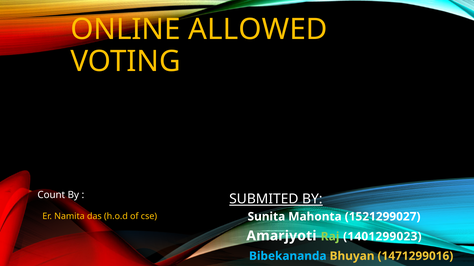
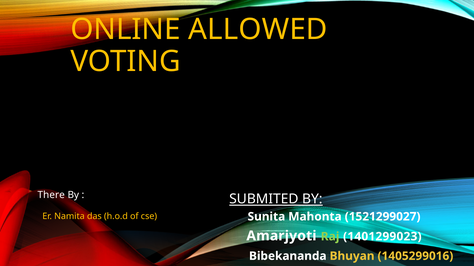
Count: Count -> There (51, 195)
Bibekananda colour: light blue -> white (288, 257)
1471299016: 1471299016 -> 1405299016 (415, 257)
